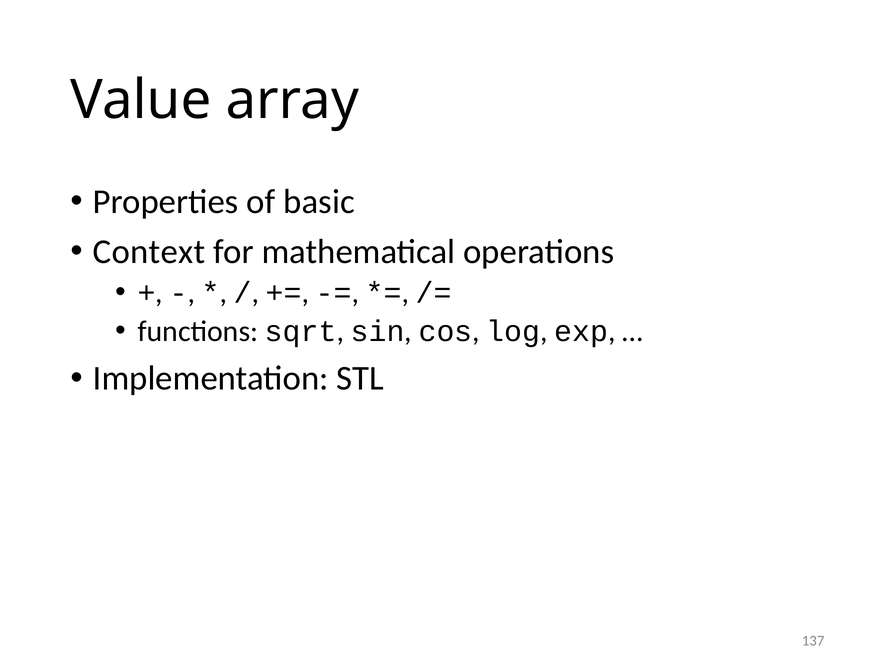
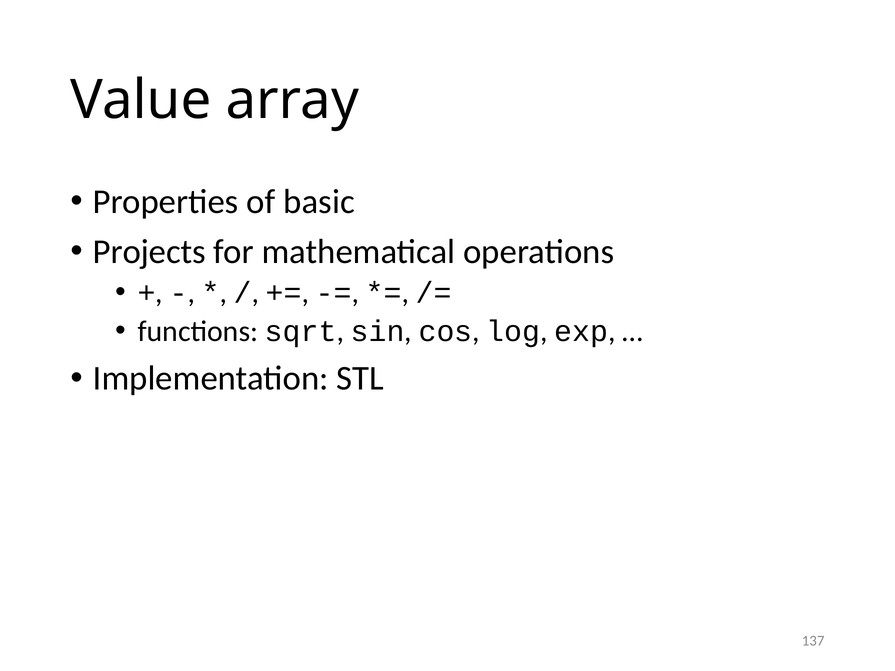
Context: Context -> Projects (149, 252)
